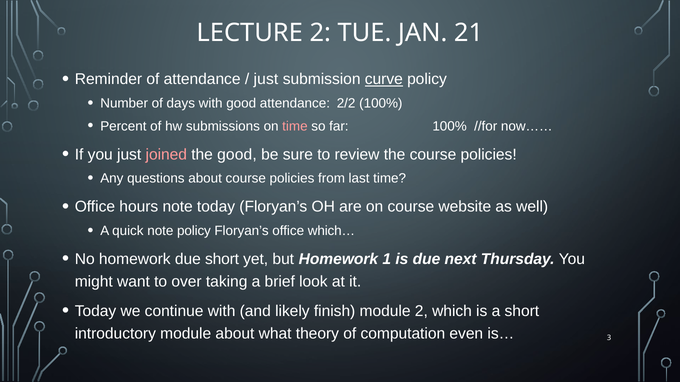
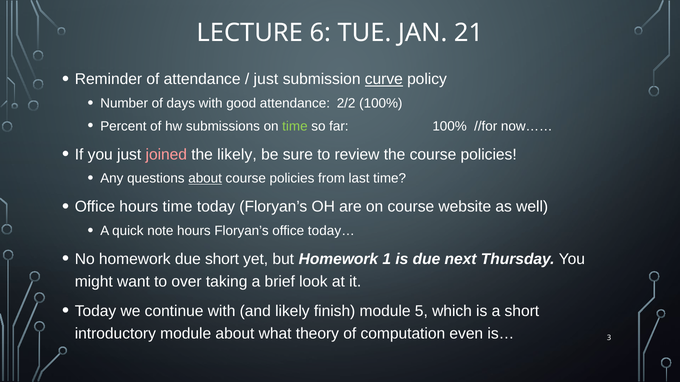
LECTURE 2: 2 -> 6 (320, 33)
time colour: pink -> light green (295, 126)
the good: good -> likely (237, 155)
about underline: none -> present (205, 179)
hours note: note -> time (178, 207)
note policy: policy -> hours (194, 231)
which…: which… -> today… (331, 231)
module 2: 2 -> 5 (421, 311)
